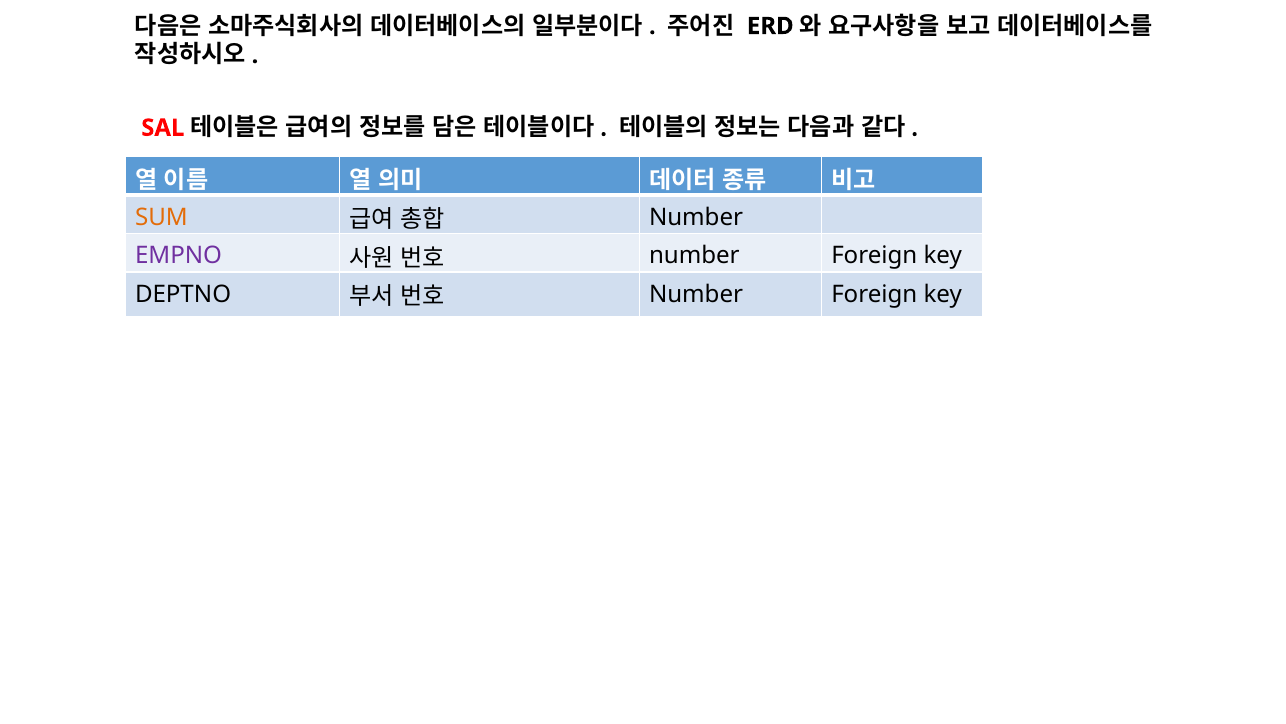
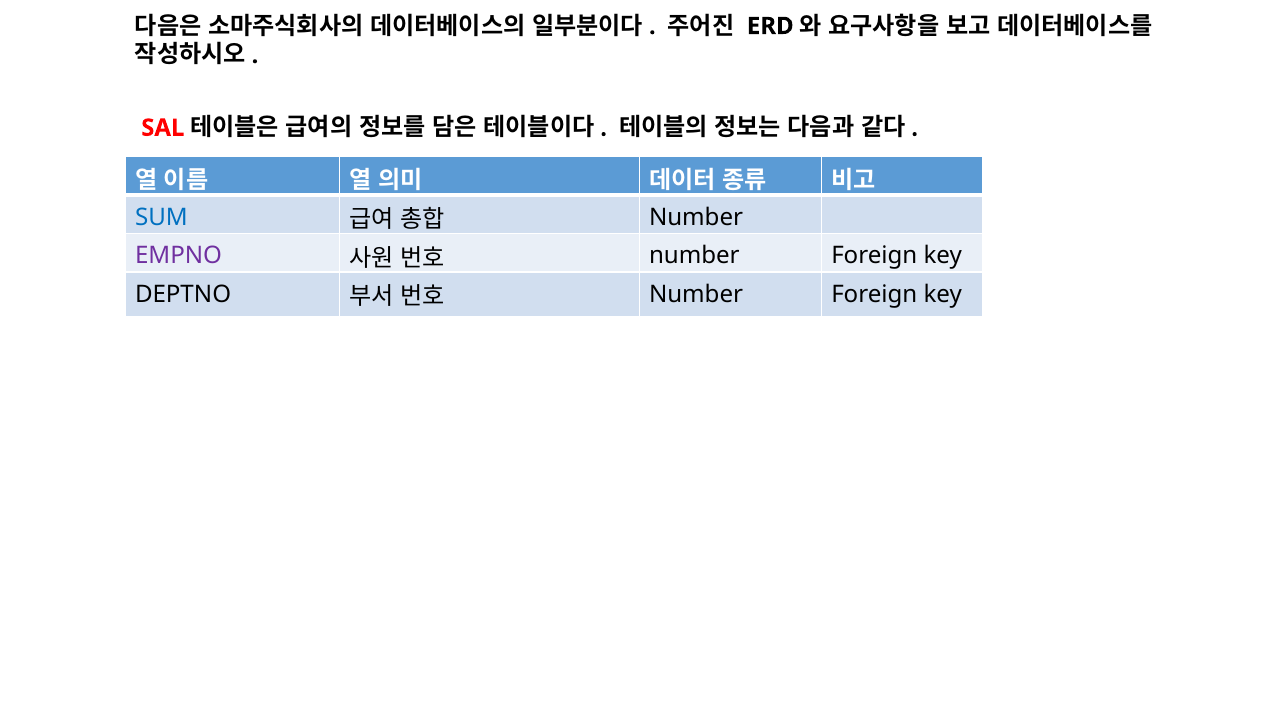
SUM colour: orange -> blue (161, 217)
